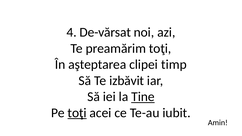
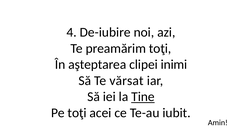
De-vărsat: De-vărsat -> De-iubire (105, 32)
timp: timp -> inimi (174, 65)
izbăvit: izbăvit -> vărsat (127, 81)
toţi underline: present -> none (77, 113)
